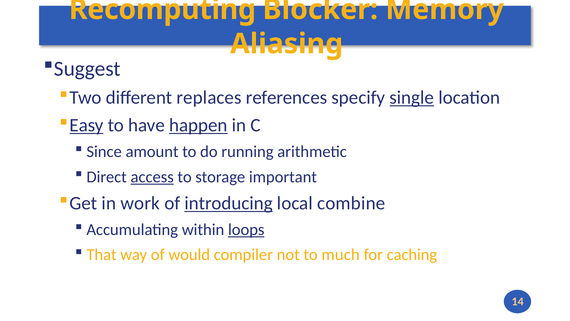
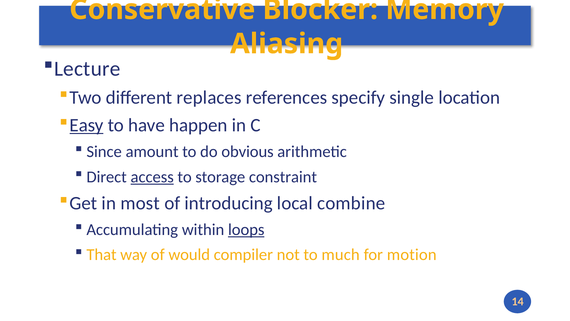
Recomputing: Recomputing -> Conservative (162, 10)
Suggest: Suggest -> Lecture (87, 69)
single underline: present -> none (412, 98)
happen underline: present -> none (198, 125)
running: running -> obvious (248, 152)
important: important -> constraint (283, 177)
work: work -> most (140, 203)
introducing underline: present -> none (229, 203)
caching: caching -> motion (412, 254)
